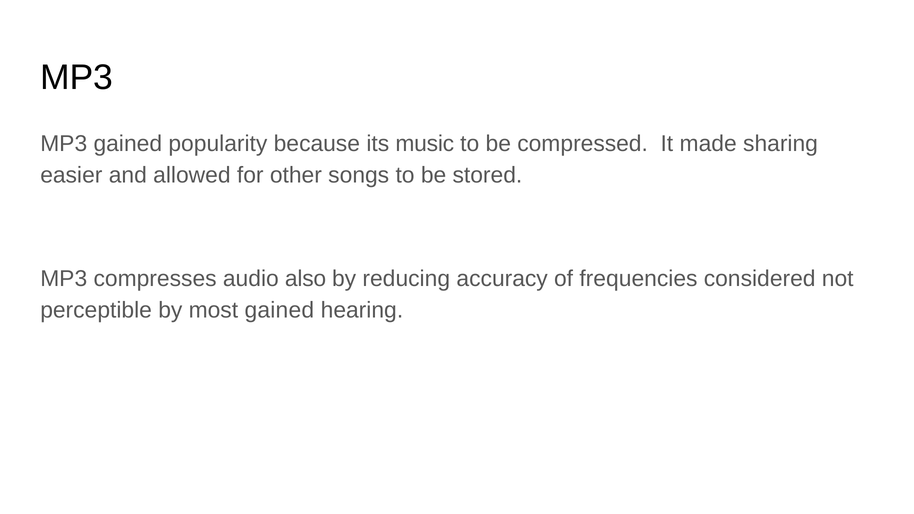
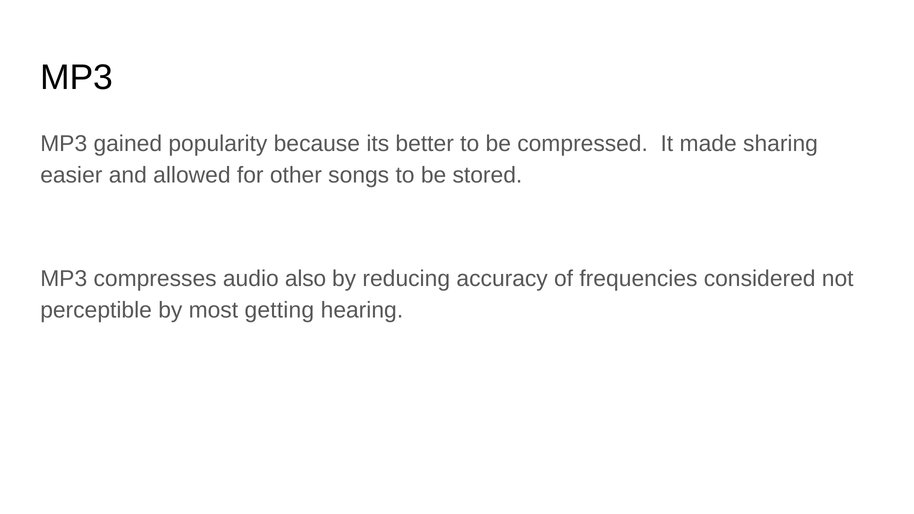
music: music -> better (425, 144)
most gained: gained -> getting (279, 310)
